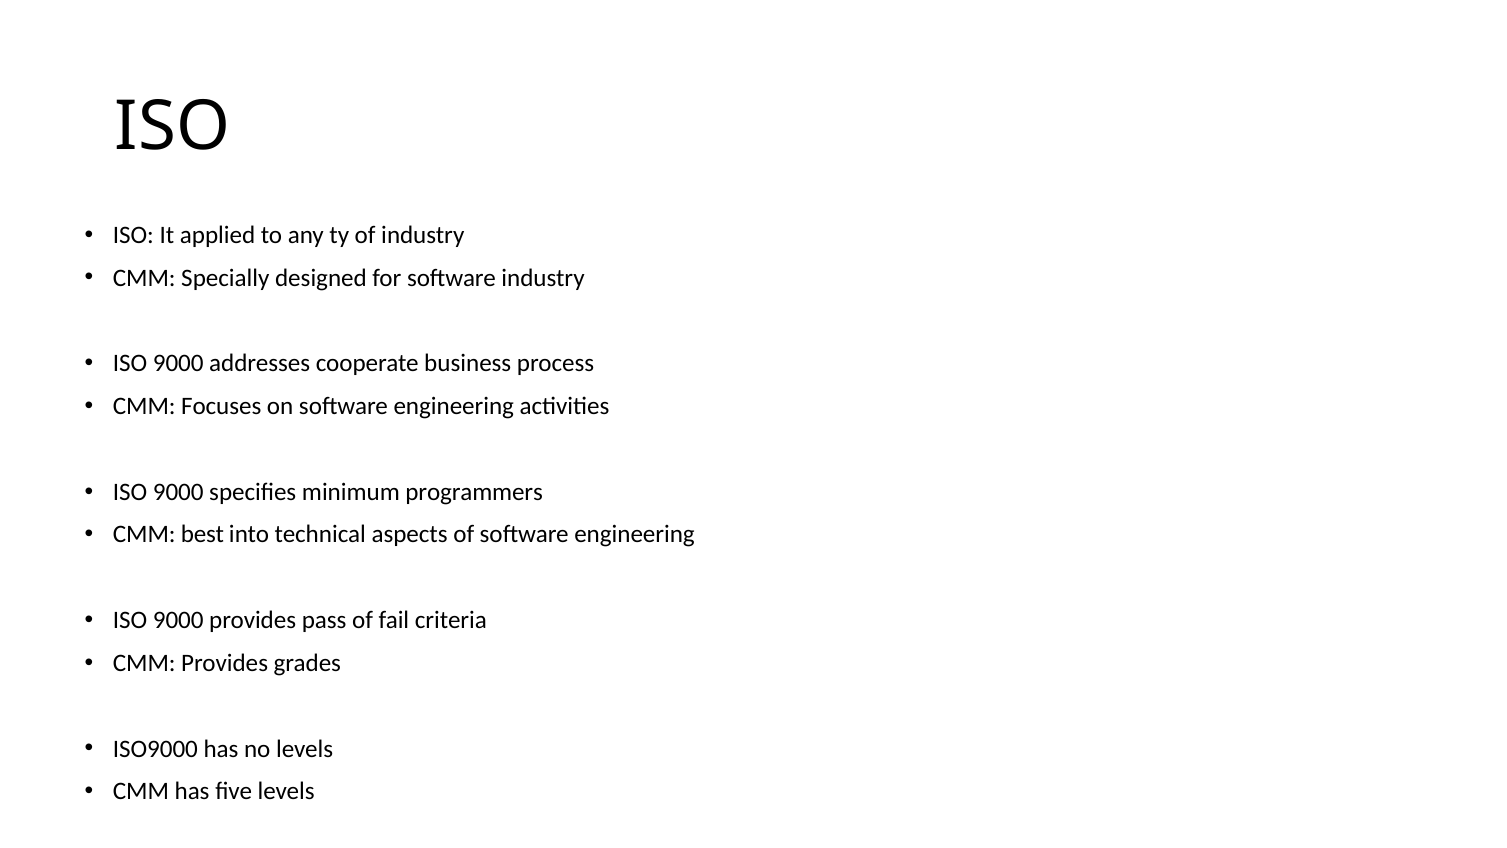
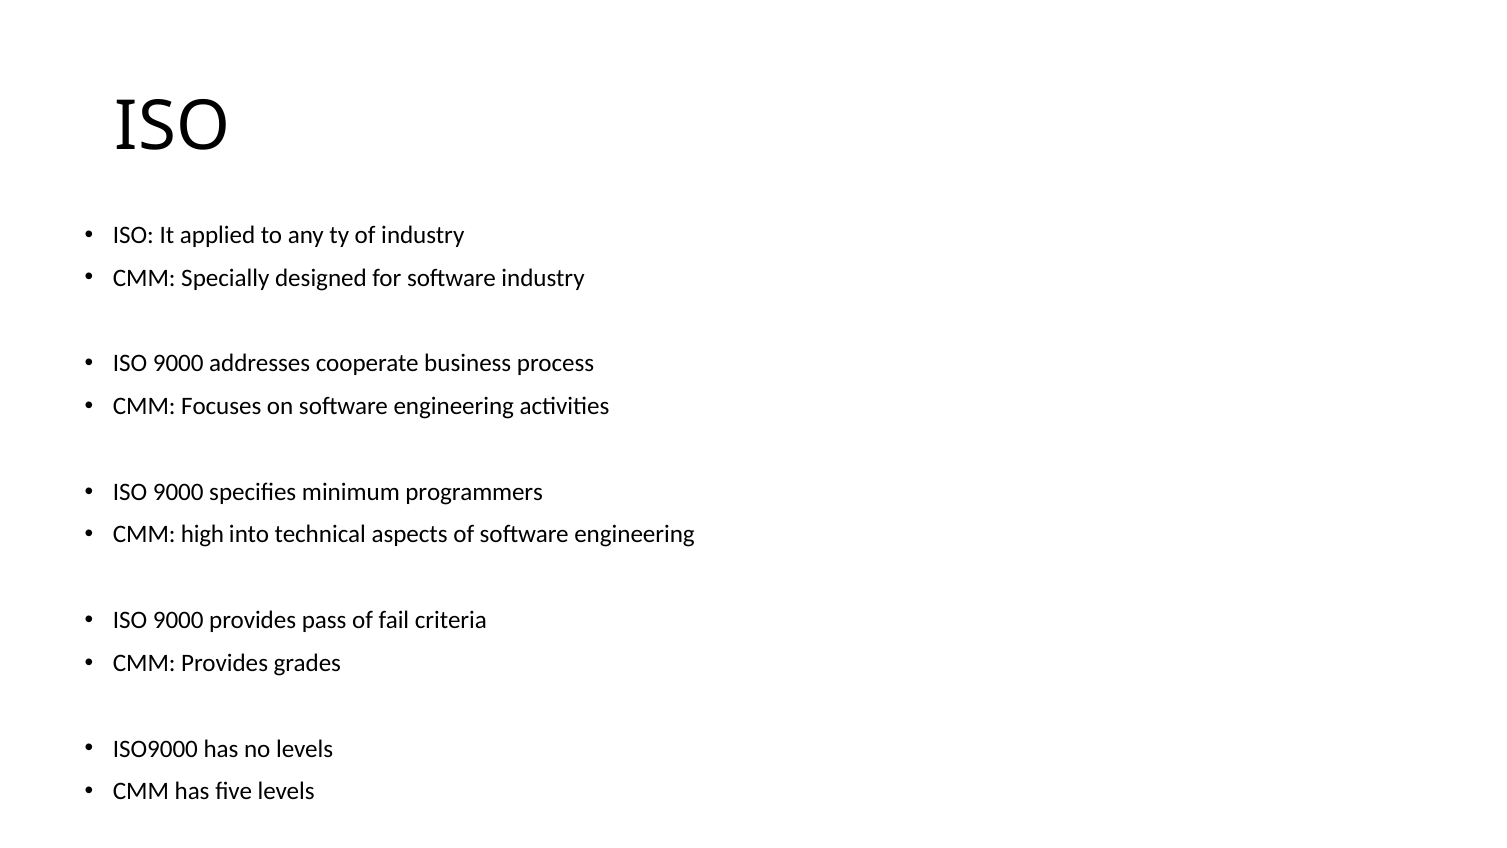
best: best -> high (202, 534)
